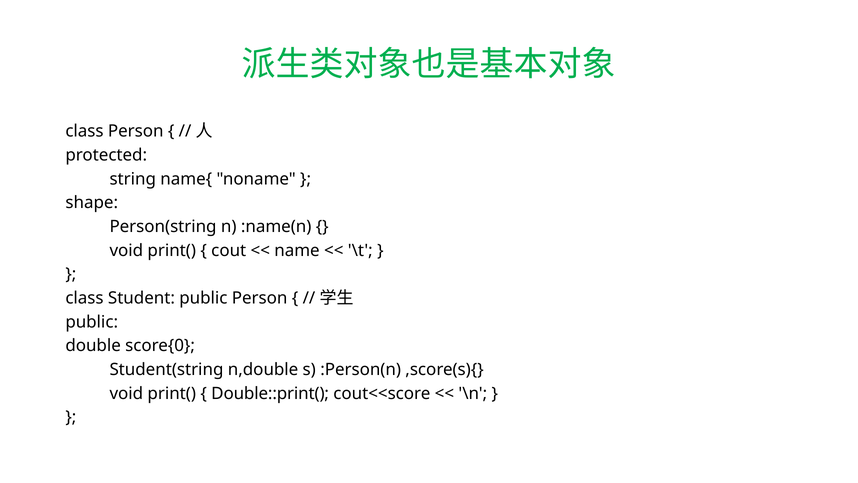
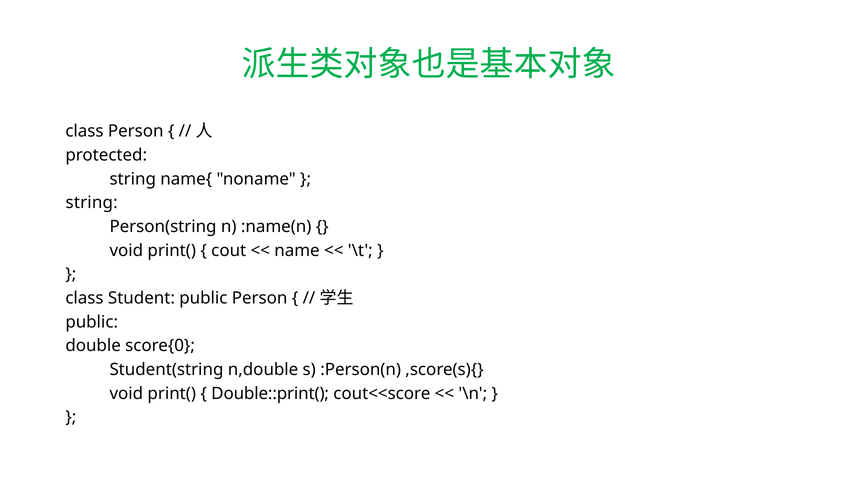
shape: shape -> string (92, 203)
